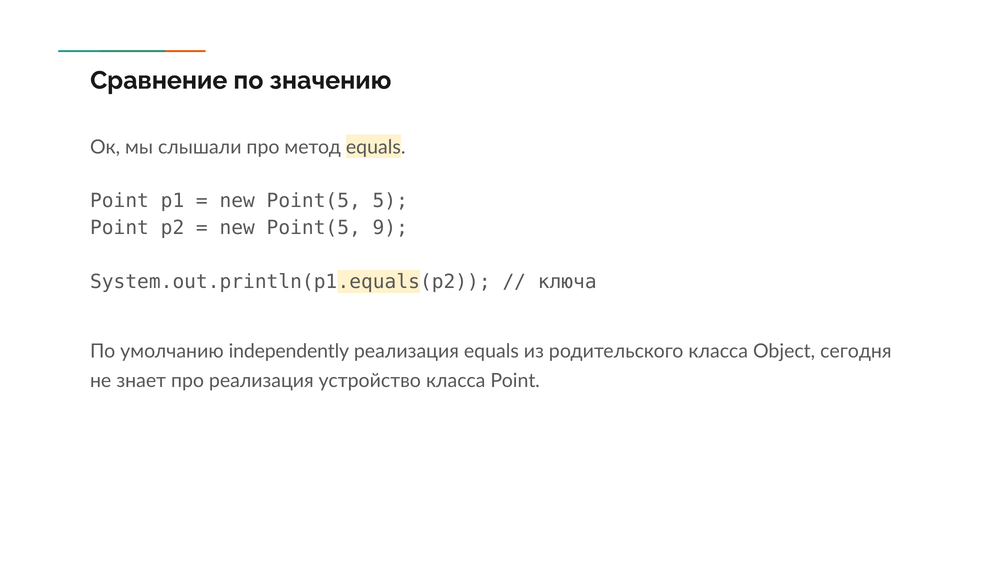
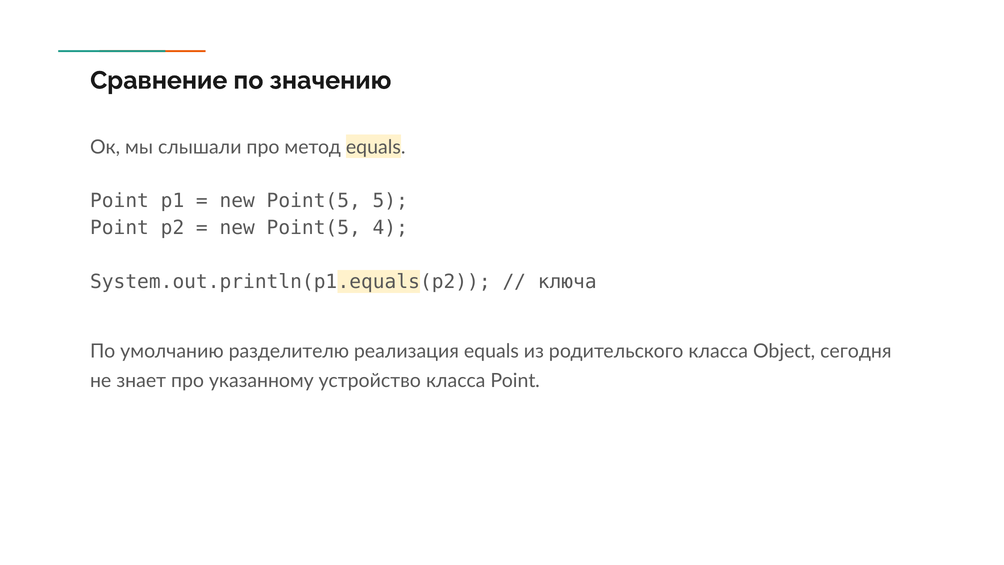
9: 9 -> 4 (390, 228)
independently: independently -> разделителю (289, 351)
про реализация: реализация -> указанному (261, 381)
